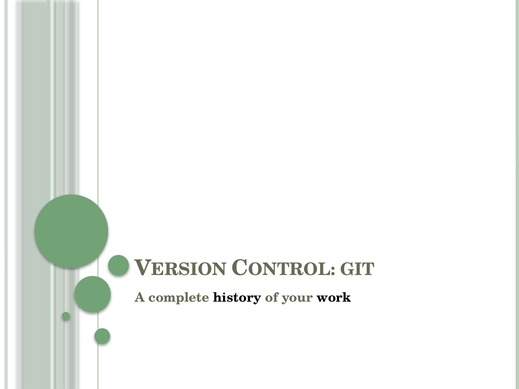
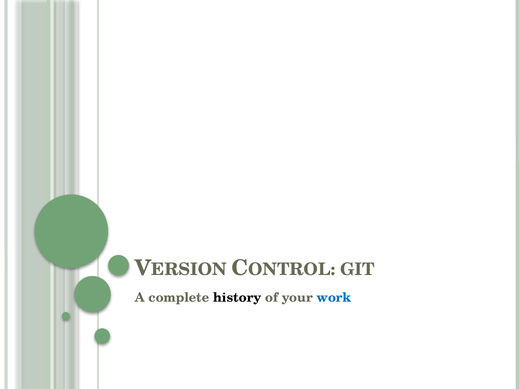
work colour: black -> blue (334, 298)
